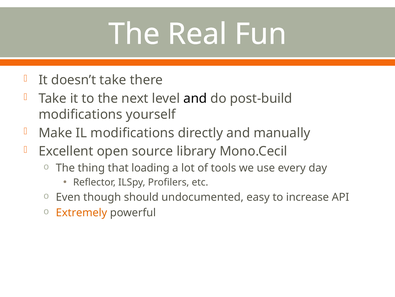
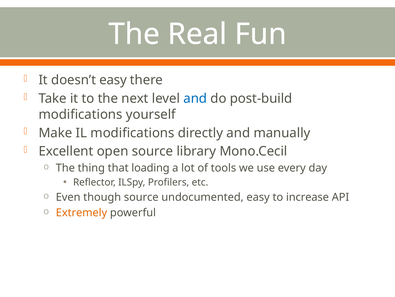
doesn’t take: take -> easy (113, 80)
and colour: black -> blue (195, 98)
though should: should -> source (141, 197)
